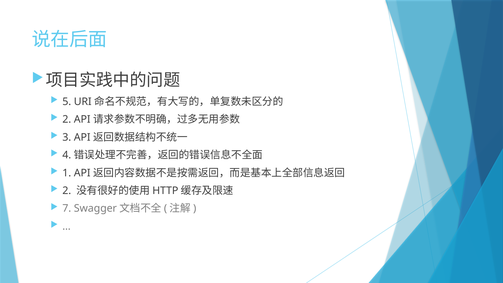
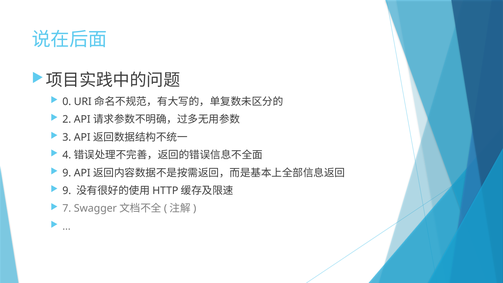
5: 5 -> 0 (67, 102)
1: 1 -> 9 (67, 173)
2: 2 -> 9 (67, 191)
